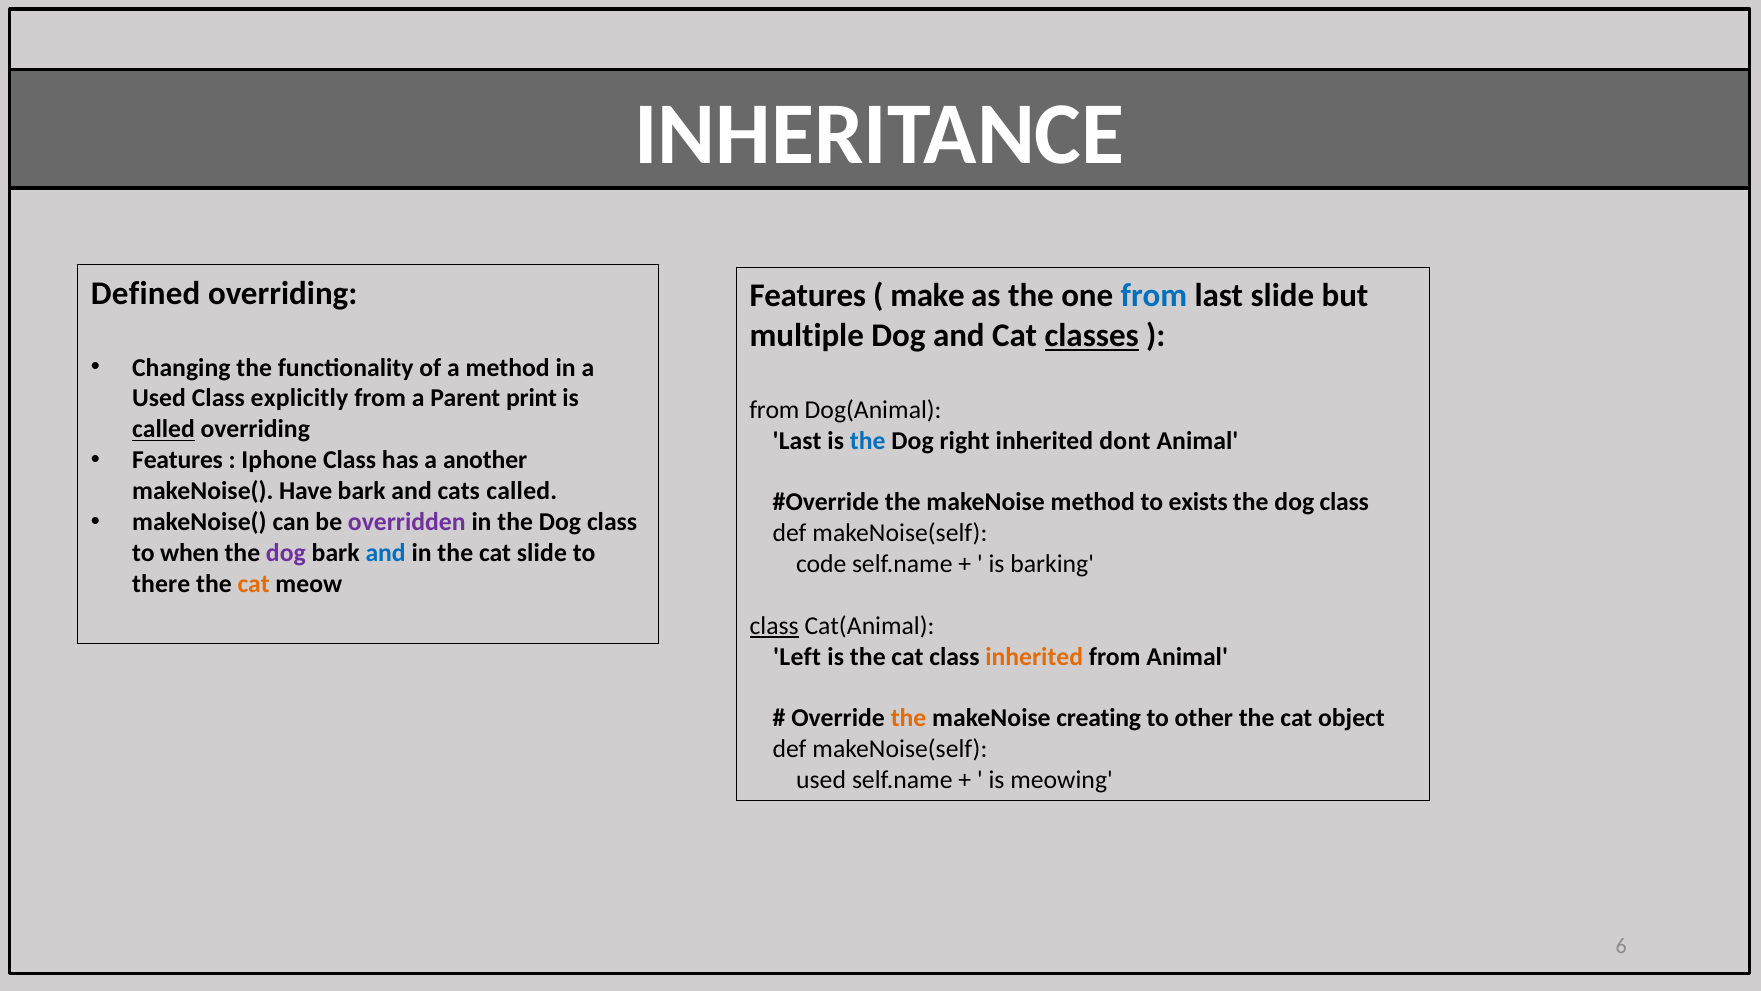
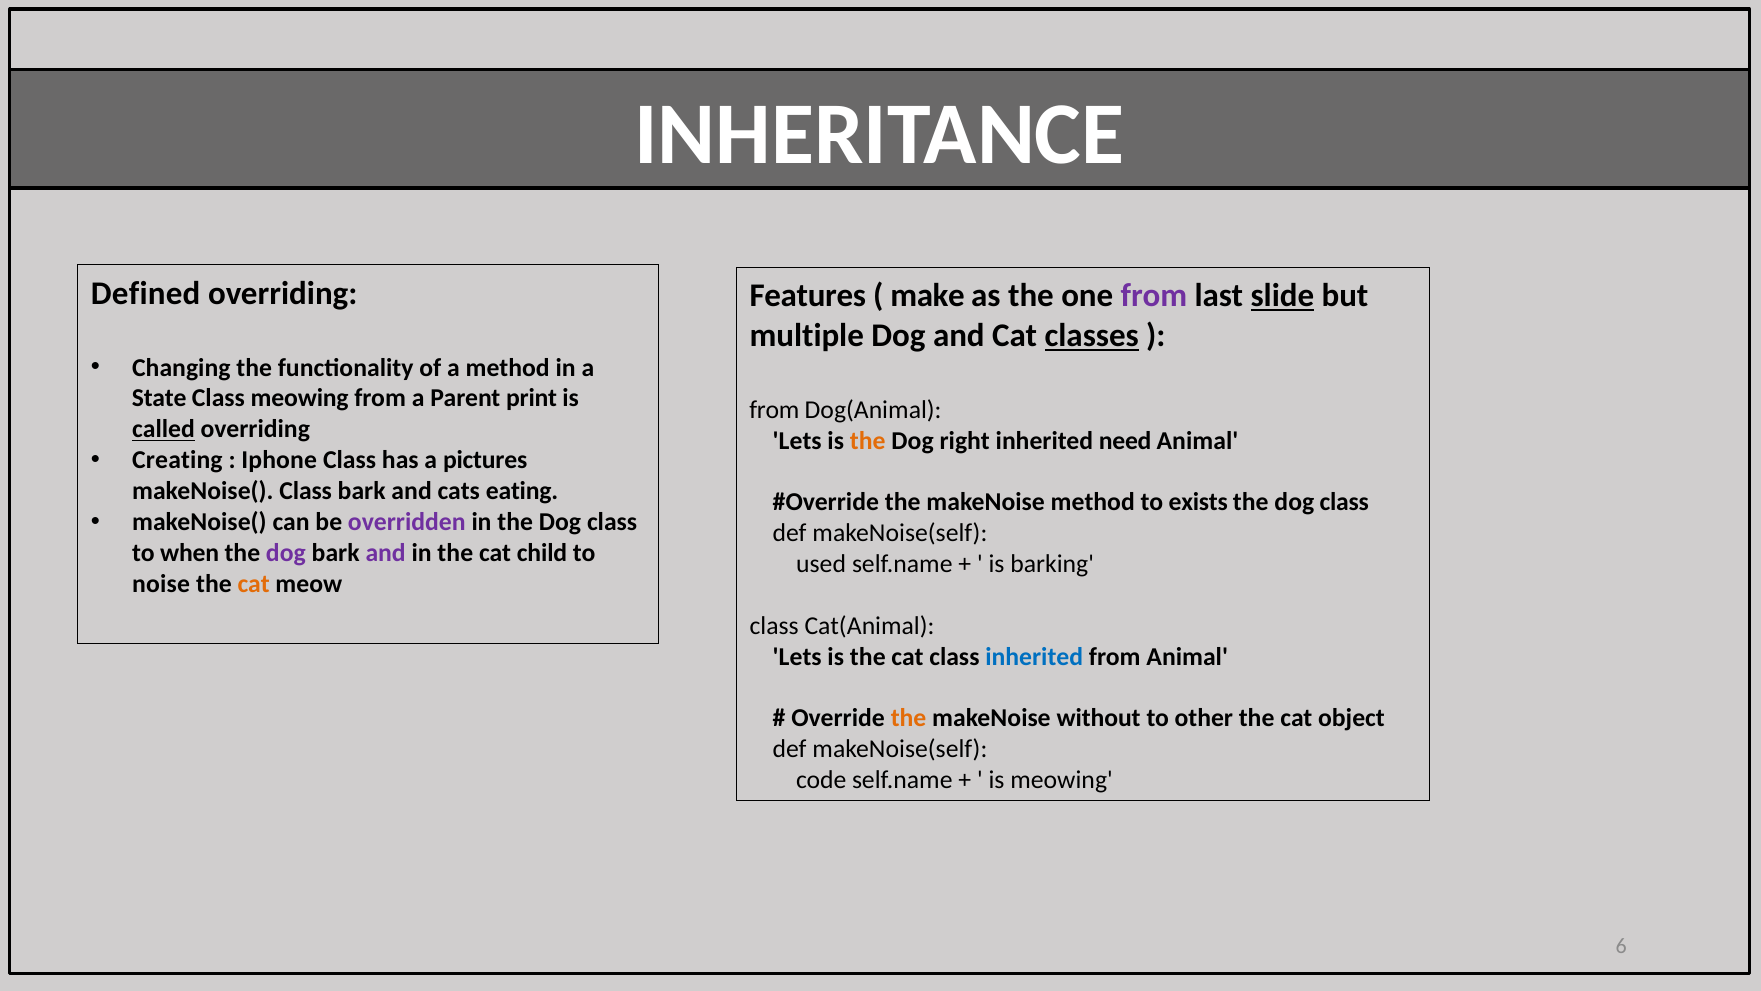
from colour: blue -> purple (1154, 296)
slide underline: none -> present (1282, 296)
Used: Used -> State (159, 398)
Class explicitly: explicitly -> meowing (300, 398)
Last: Last -> Lets (797, 440)
the colour: blue -> orange (868, 440)
dont: dont -> need (1125, 440)
Features: Features -> Creating (177, 460)
another: another -> pictures (485, 460)
makeNoise( Have: Have -> Class (306, 491)
cats called: called -> eating (522, 491)
and colour: blue -> purple (386, 552)
cat slide: slide -> child (542, 552)
code: code -> used (821, 564)
there: there -> noise (161, 583)
class underline: present -> none (774, 625)
Left: Left -> Lets (797, 656)
inherited colour: orange -> blue (1034, 656)
creating: creating -> without (1099, 718)
used: used -> code (821, 780)
